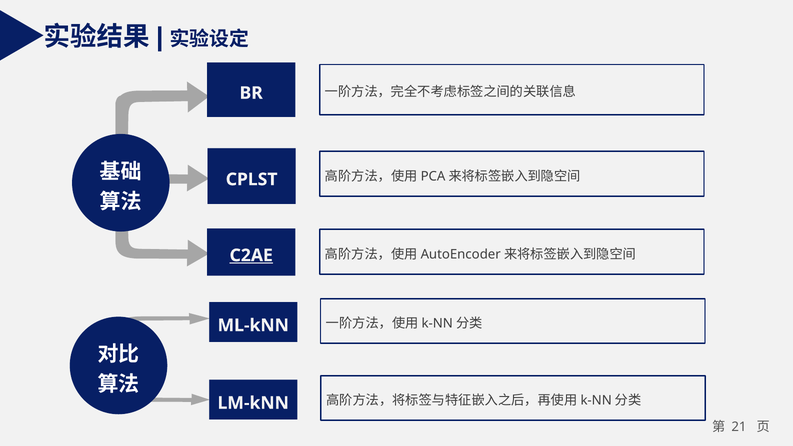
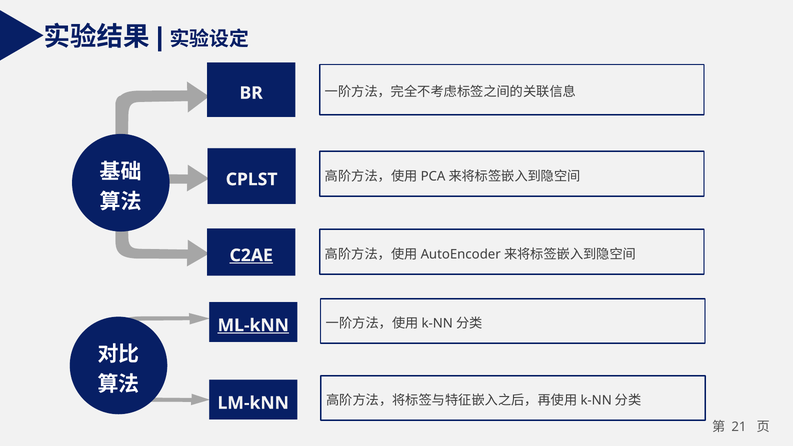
ML-kNN underline: none -> present (253, 325)
